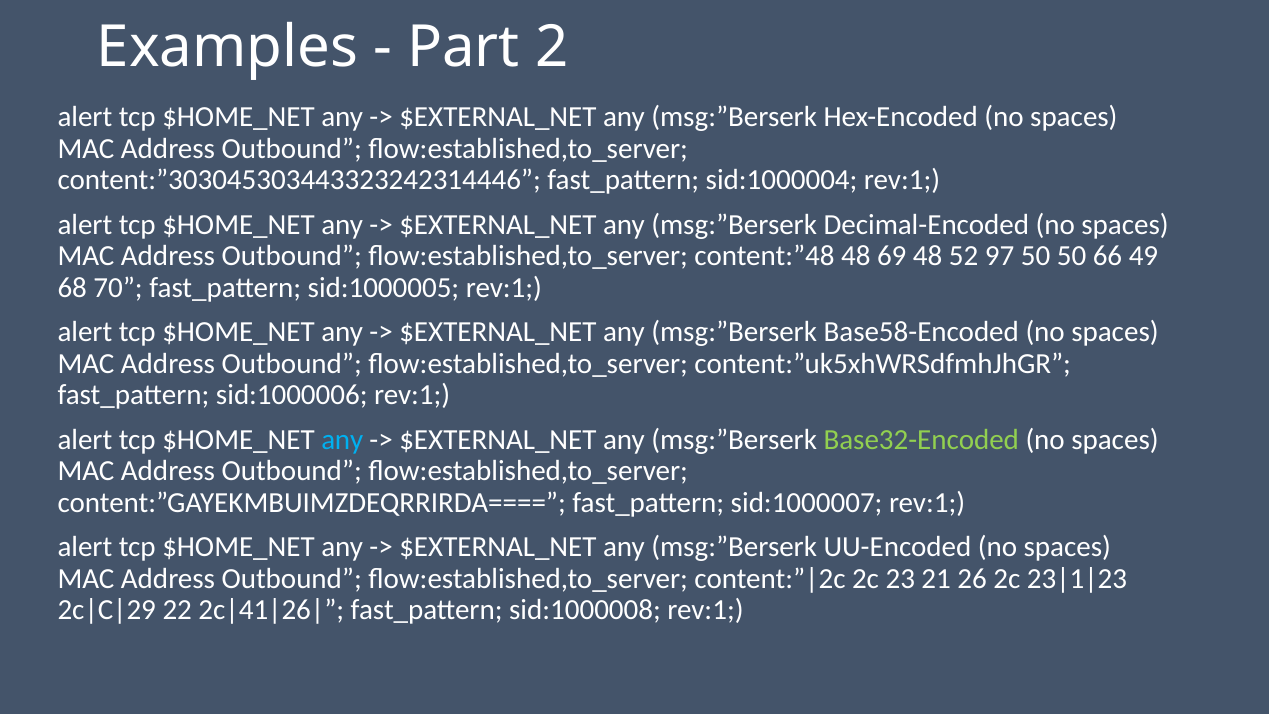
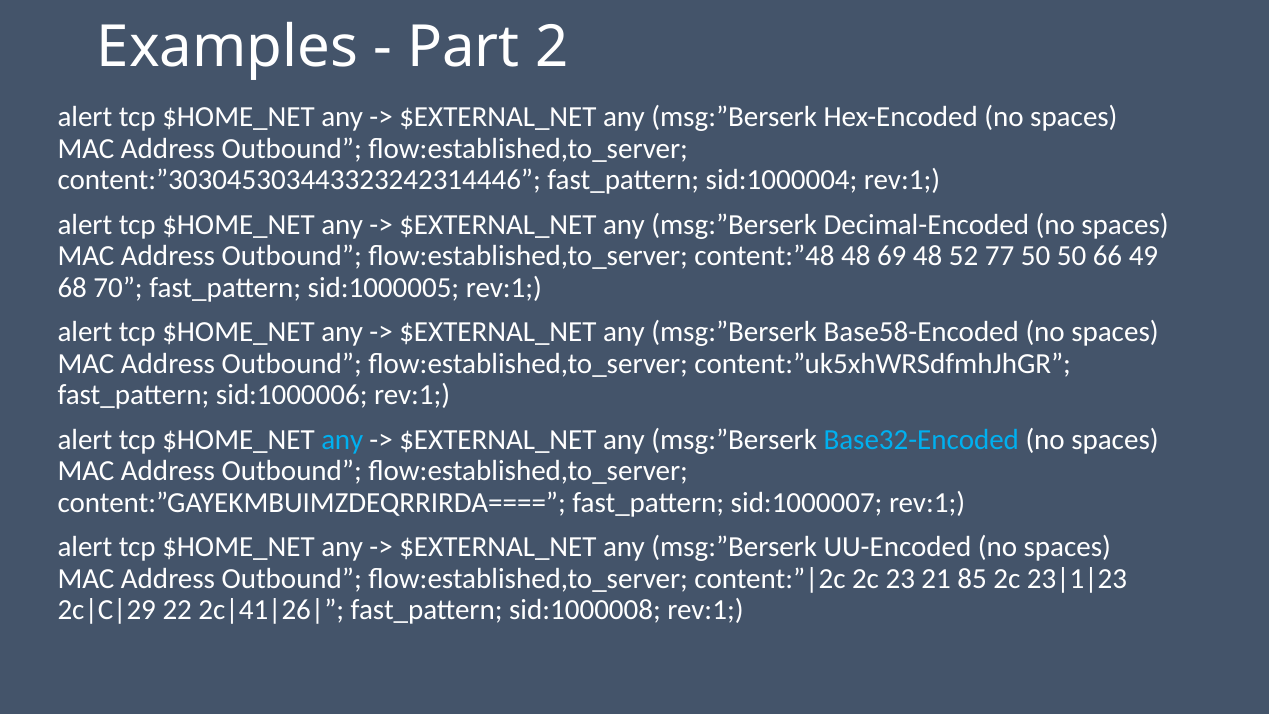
97: 97 -> 77 (1000, 256)
Base32-Encoded colour: light green -> light blue (921, 440)
26: 26 -> 85 (972, 578)
